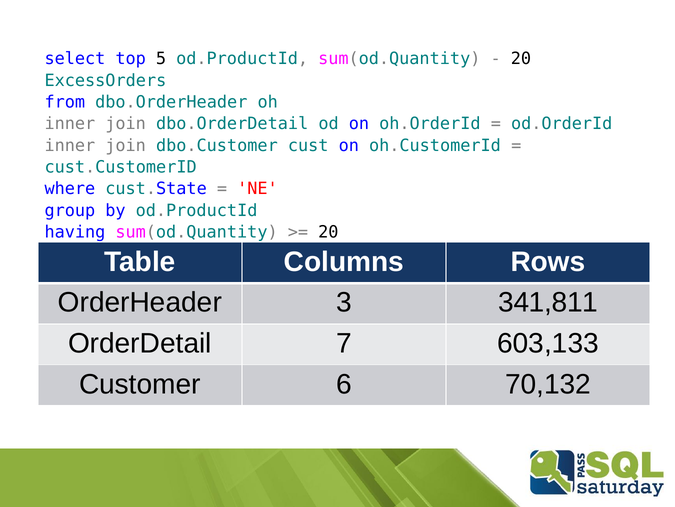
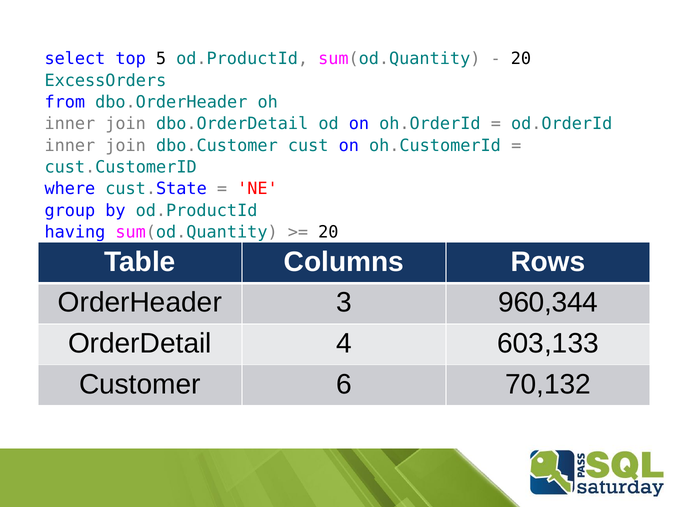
341,811: 341,811 -> 960,344 (548, 302)
7: 7 -> 4 (344, 343)
